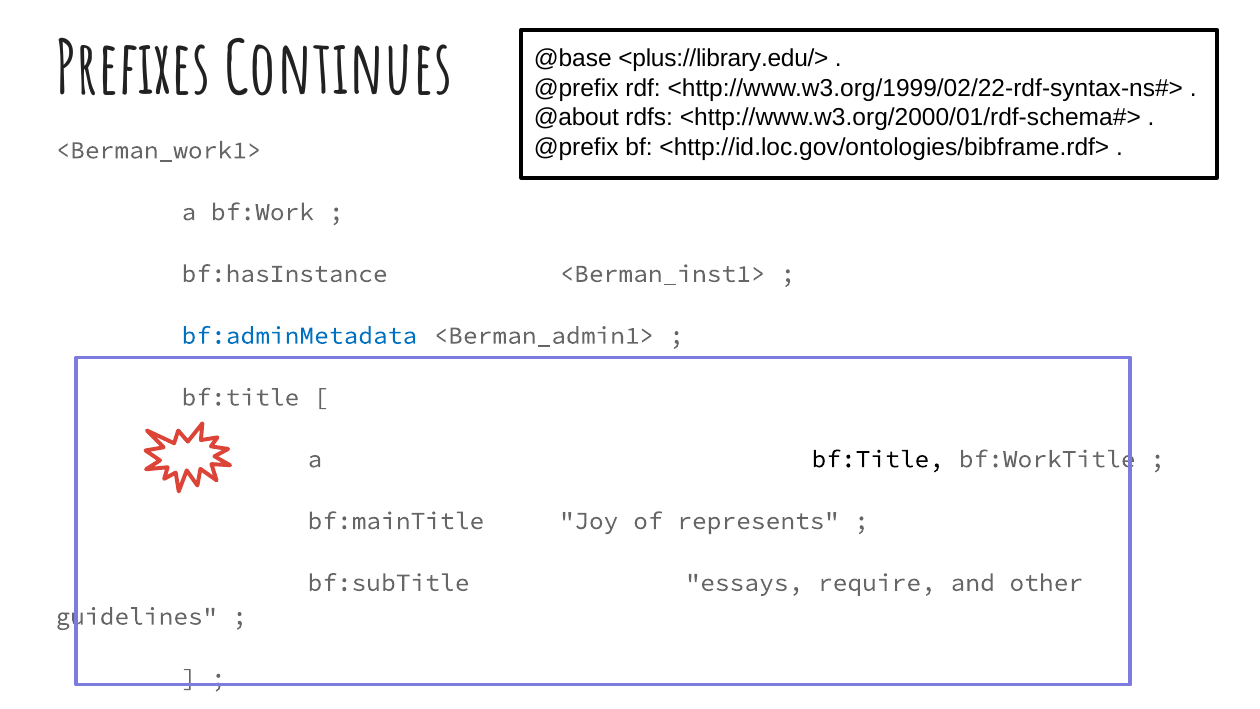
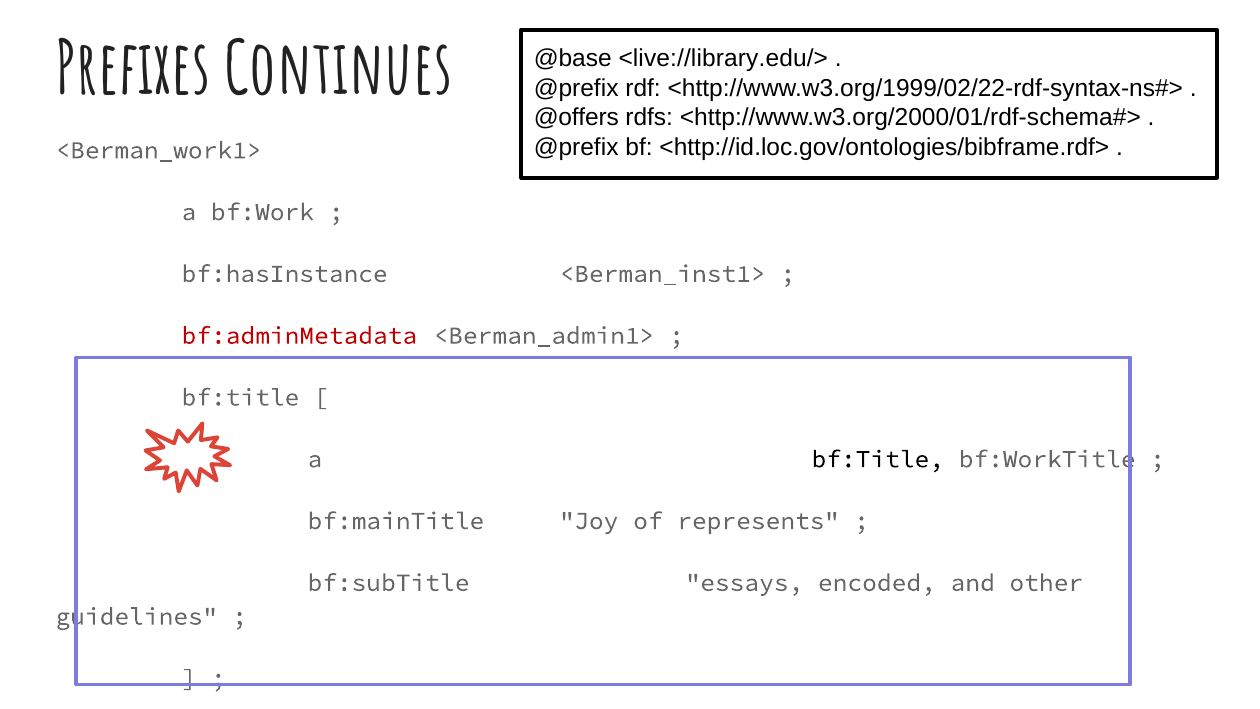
<plus://library.edu/>: <plus://library.edu/> -> <live://library.edu/> (723, 59)
@about: @about -> @offers (576, 118)
bf:adminMetadata colour: blue -> red (299, 335)
require: require -> encoded (877, 583)
